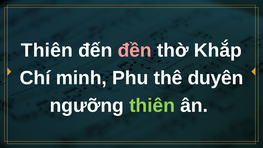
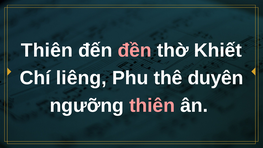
Khắp: Khắp -> Khiết (218, 50)
minh: minh -> liêng (81, 78)
thiên colour: light green -> pink (152, 106)
